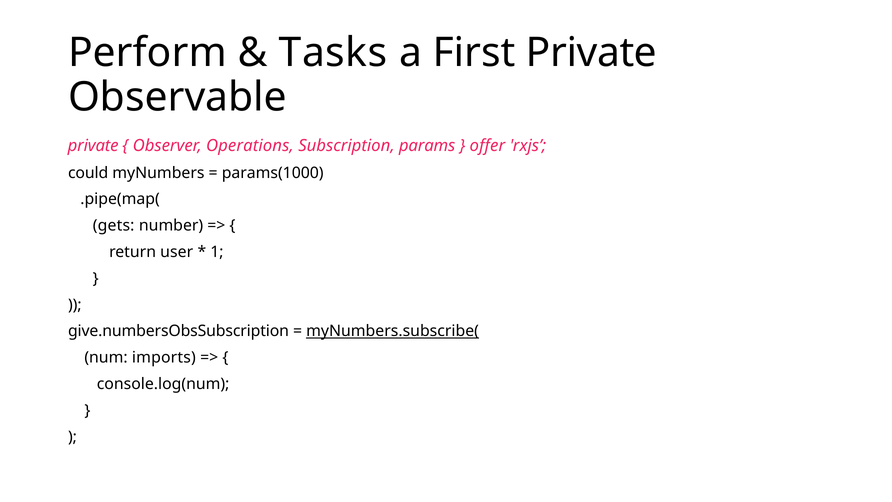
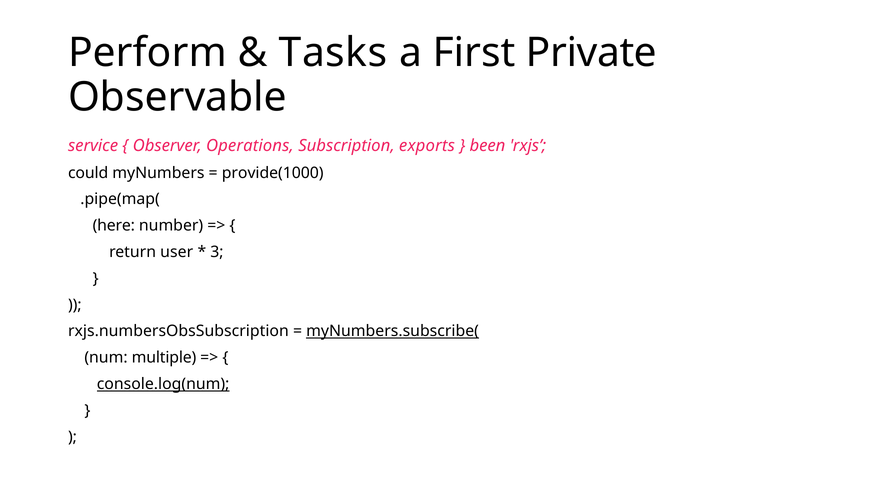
private: private -> service (93, 146)
params: params -> exports (427, 146)
offer: offer -> been (487, 146)
params(1000: params(1000 -> provide(1000 (273, 173)
gets: gets -> here (114, 226)
1: 1 -> 3 (217, 252)
give.numbersObsSubscription: give.numbersObsSubscription -> rxjs.numbersObsSubscription (178, 331)
imports: imports -> multiple (164, 357)
console.log(num underline: none -> present (163, 384)
